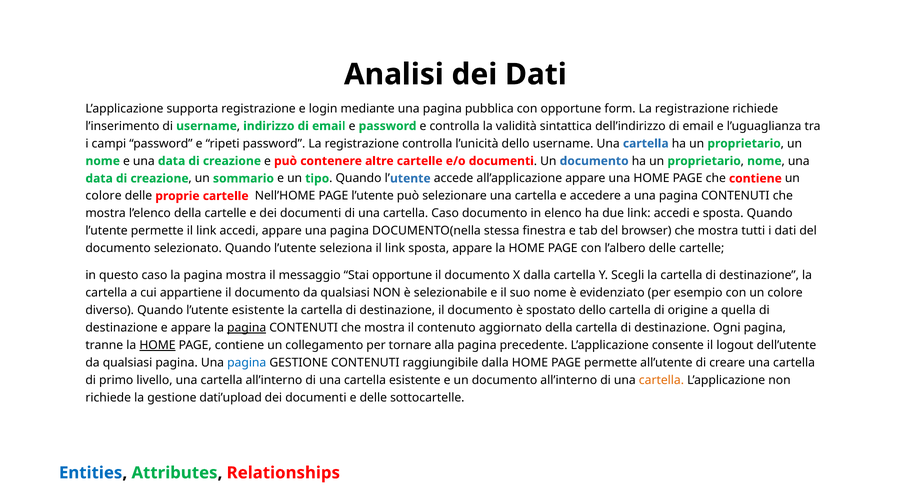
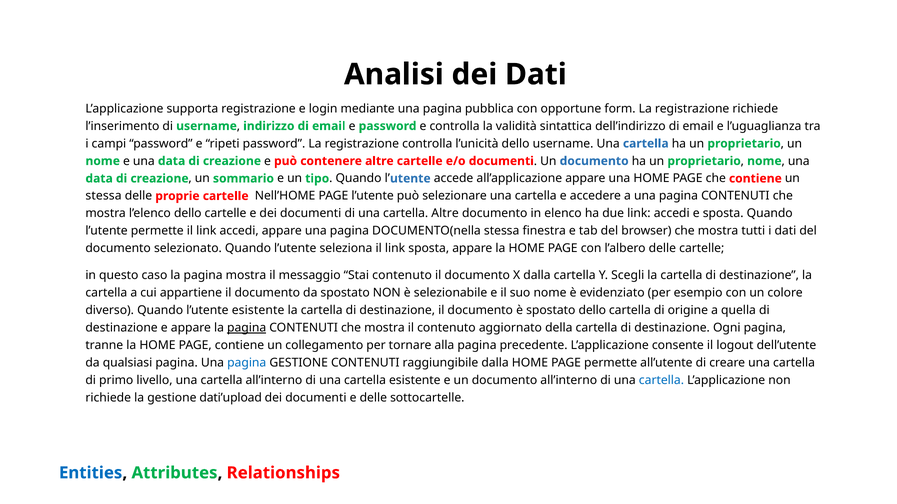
colore: colore -> stessa (104, 196)
l’elenco della: della -> dello (188, 214)
cartella Caso: Caso -> Altre (445, 214)
Stai opportune: opportune -> contenuto (402, 276)
documento da qualsiasi: qualsiasi -> spostato (345, 293)
HOME underline: present -> none (157, 346)
cartella colour: orange -> blue (661, 381)
